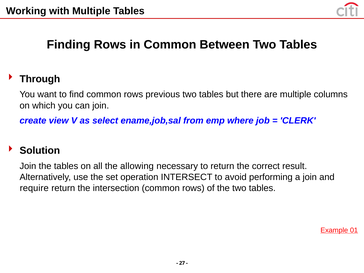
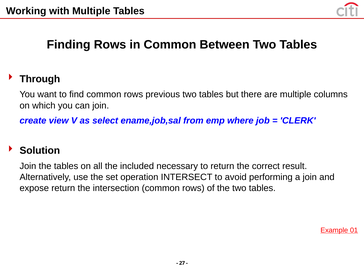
allowing: allowing -> included (137, 166)
require: require -> expose (34, 188)
